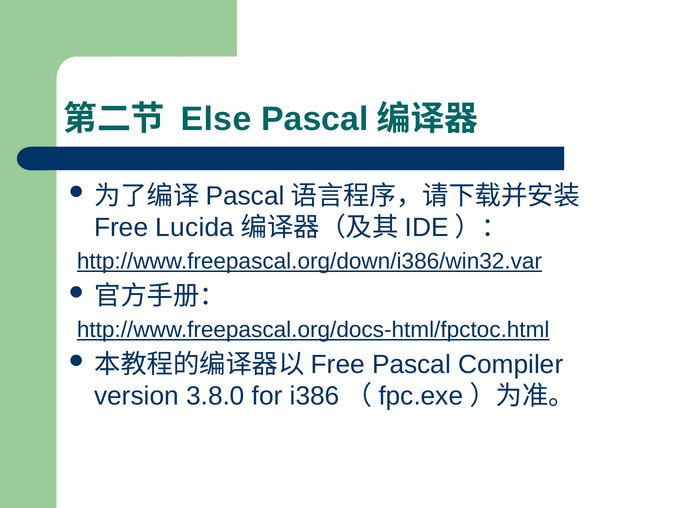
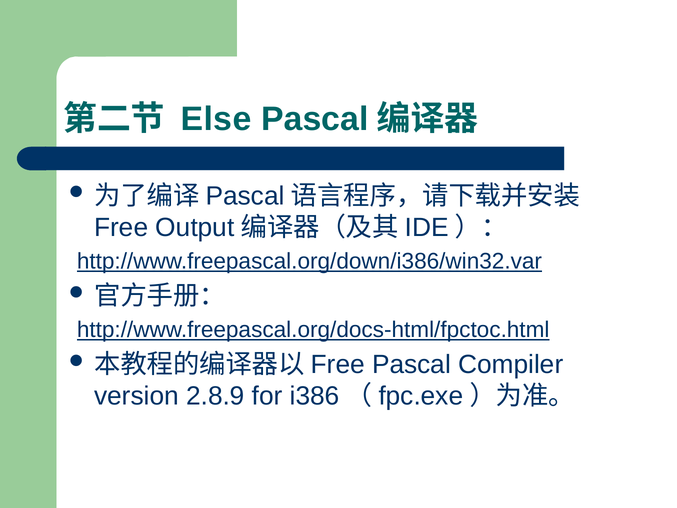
Lucida: Lucida -> Output (195, 228)
3.8.0: 3.8.0 -> 2.8.9 (215, 396)
